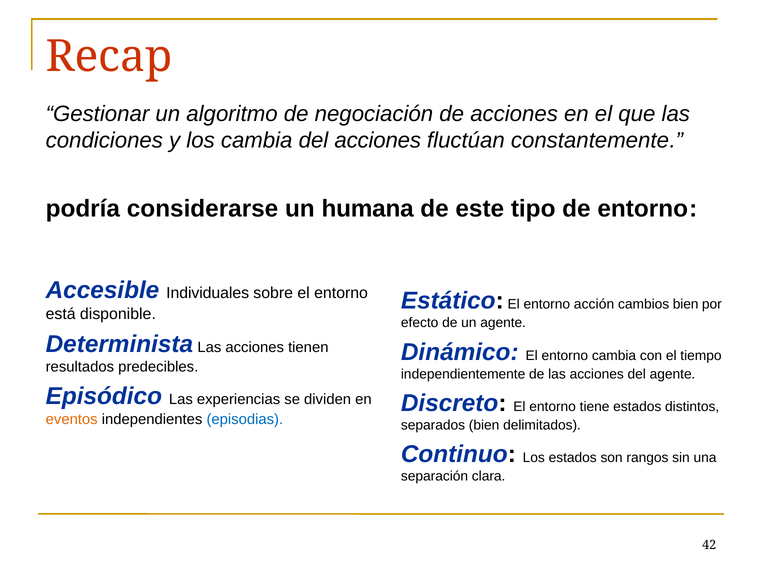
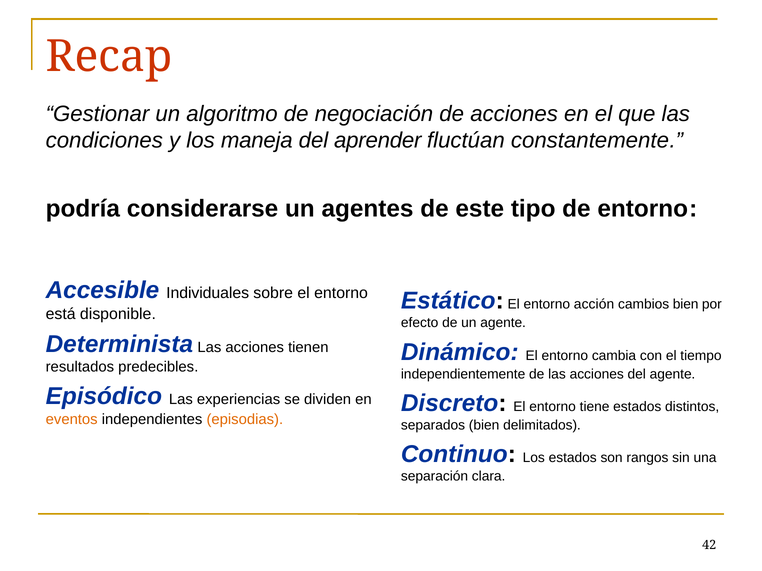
los cambia: cambia -> maneja (257, 141)
del acciones: acciones -> aprender (378, 141)
humana: humana -> agentes (368, 209)
episodias colour: blue -> orange (245, 420)
